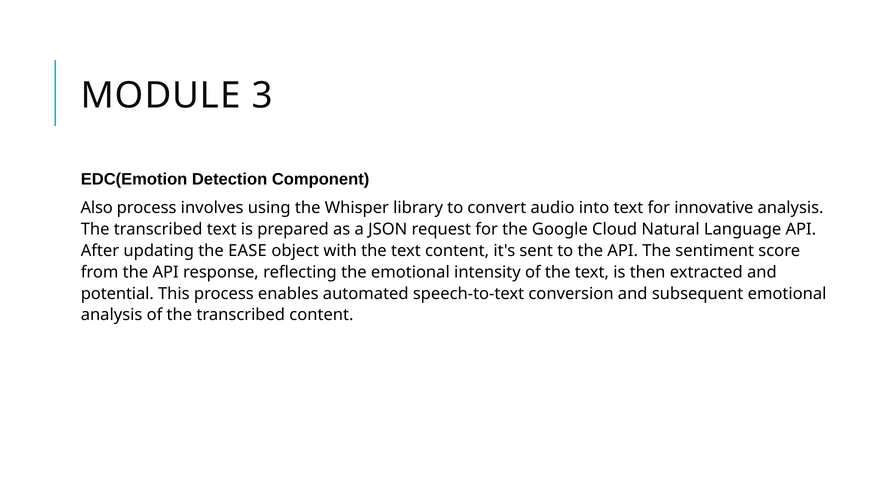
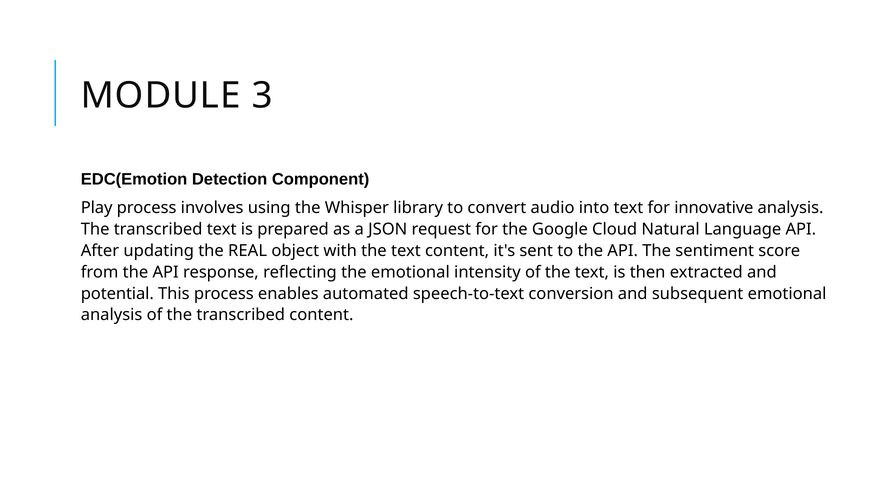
Also: Also -> Play (97, 208)
EASE: EASE -> REAL (248, 251)
